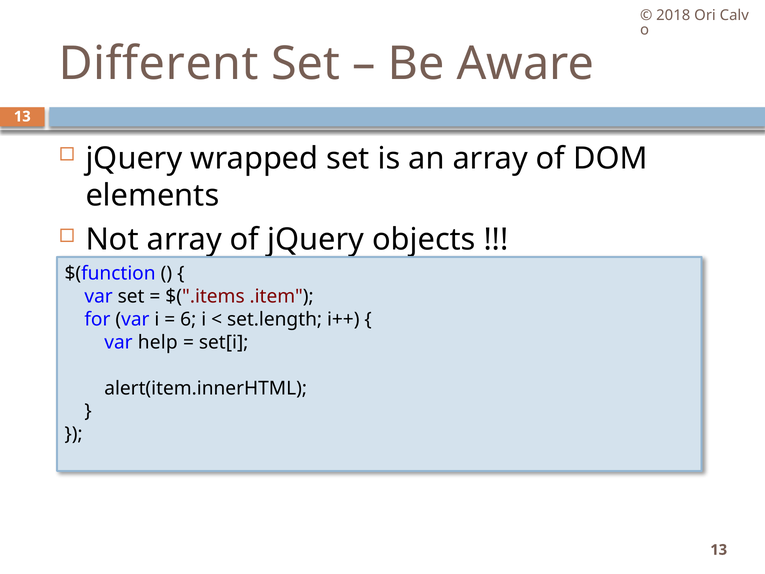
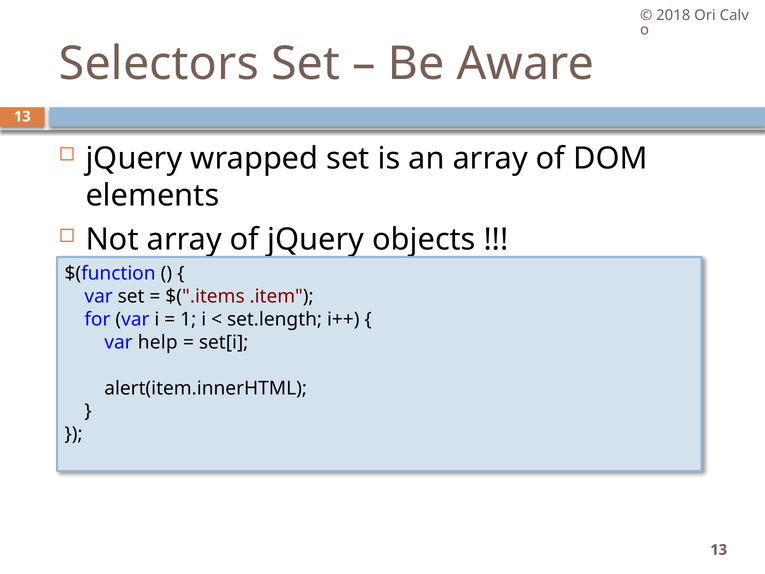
Different: Different -> Selectors (159, 64)
6: 6 -> 1 (188, 319)
